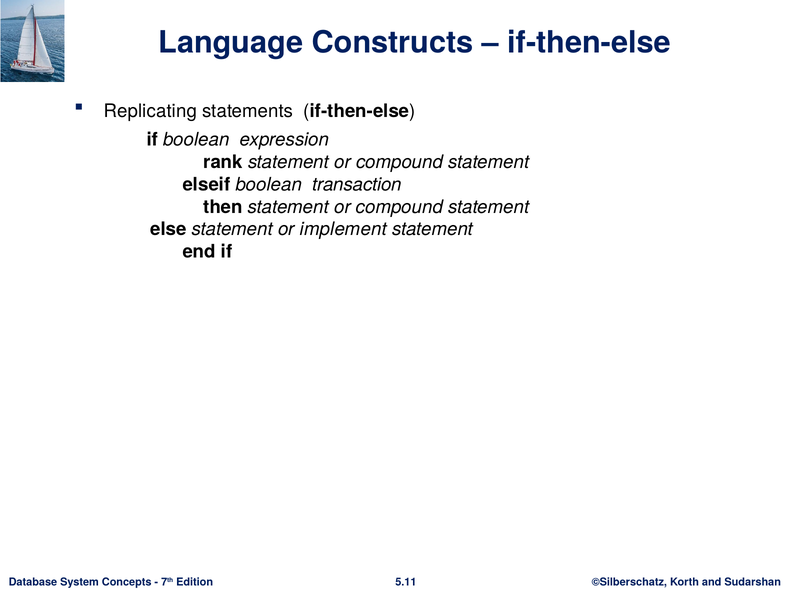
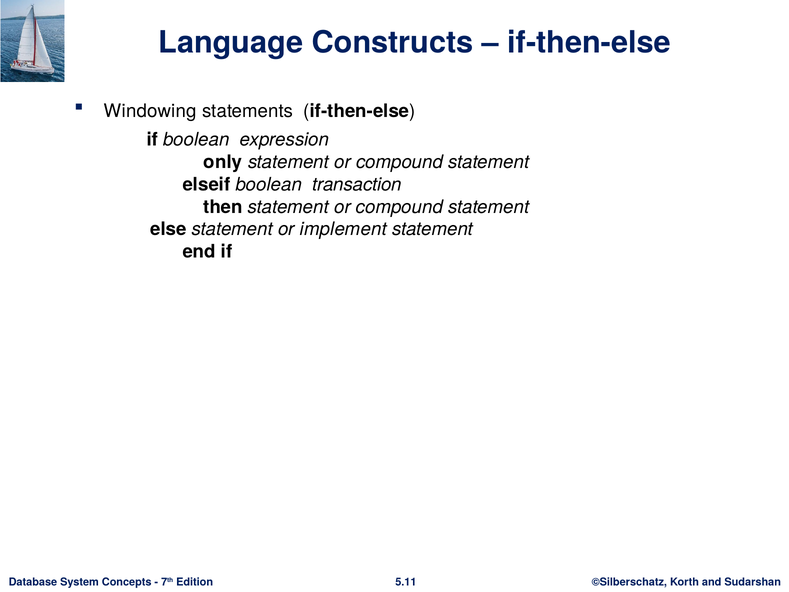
Replicating: Replicating -> Windowing (150, 111)
rank: rank -> only (223, 162)
